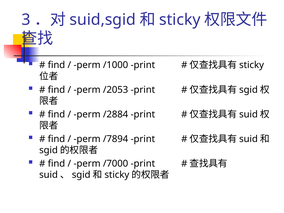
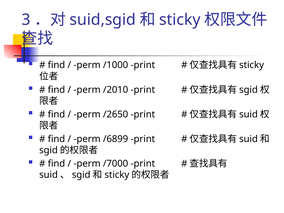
/2053: /2053 -> /2010 (116, 90)
/2884: /2884 -> /2650 (116, 114)
/7894: /7894 -> /6899 (116, 139)
